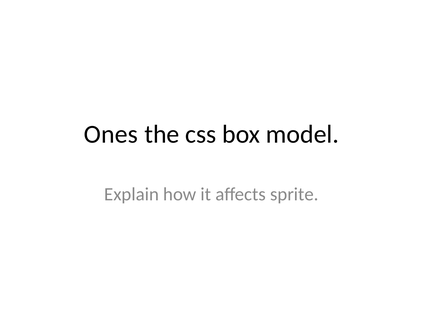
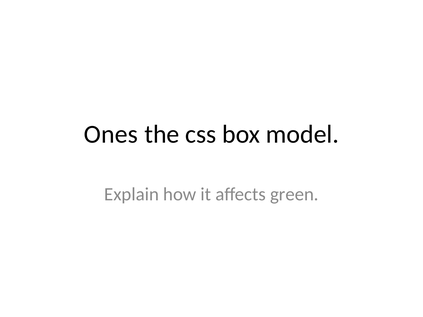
sprite: sprite -> green (294, 194)
